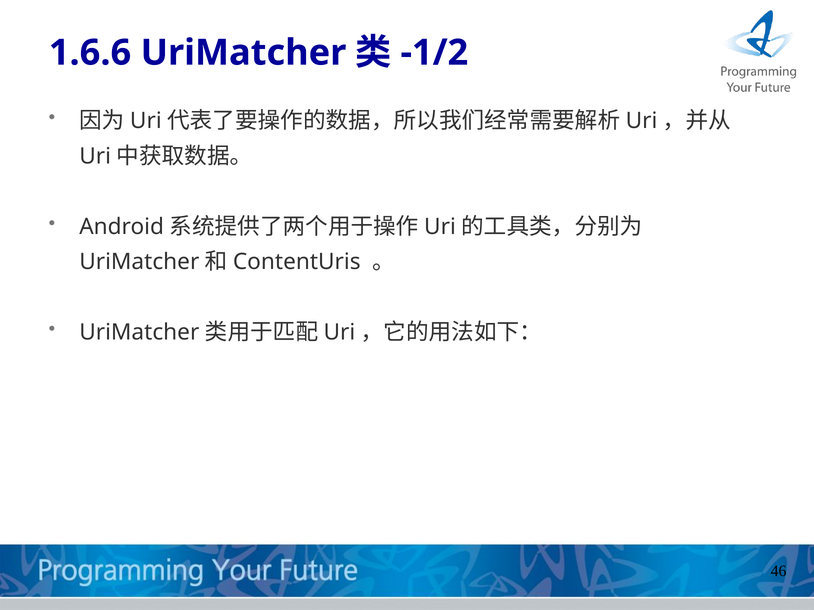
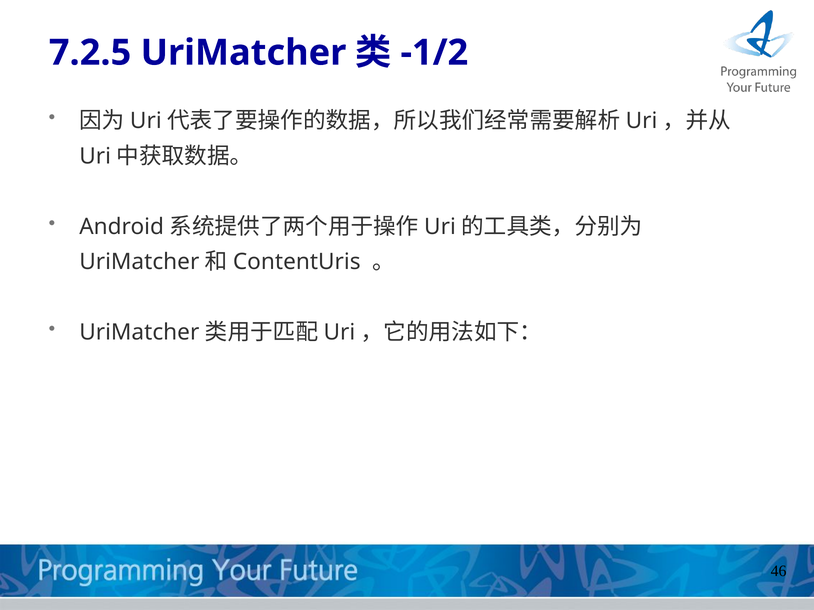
1.6.6: 1.6.6 -> 7.2.5 (90, 53)
